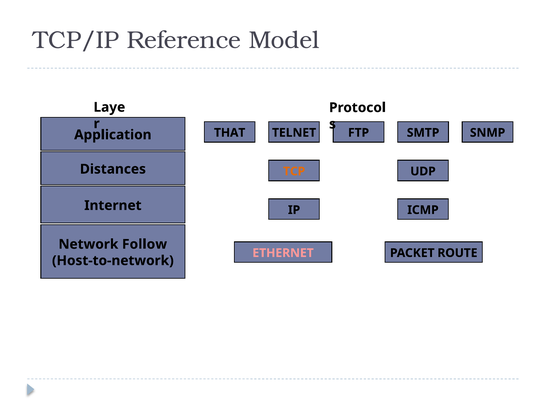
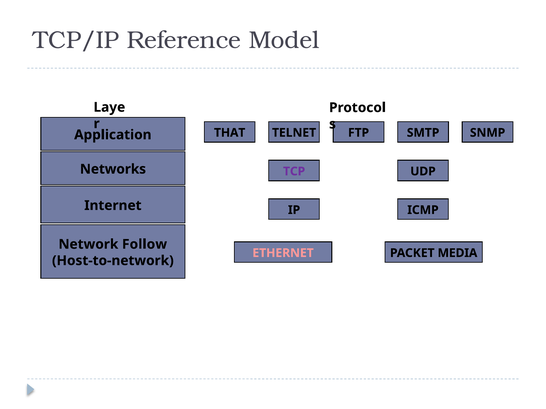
Distances: Distances -> Networks (113, 169)
TCP colour: orange -> purple (294, 172)
ROUTE: ROUTE -> MEDIA (457, 253)
